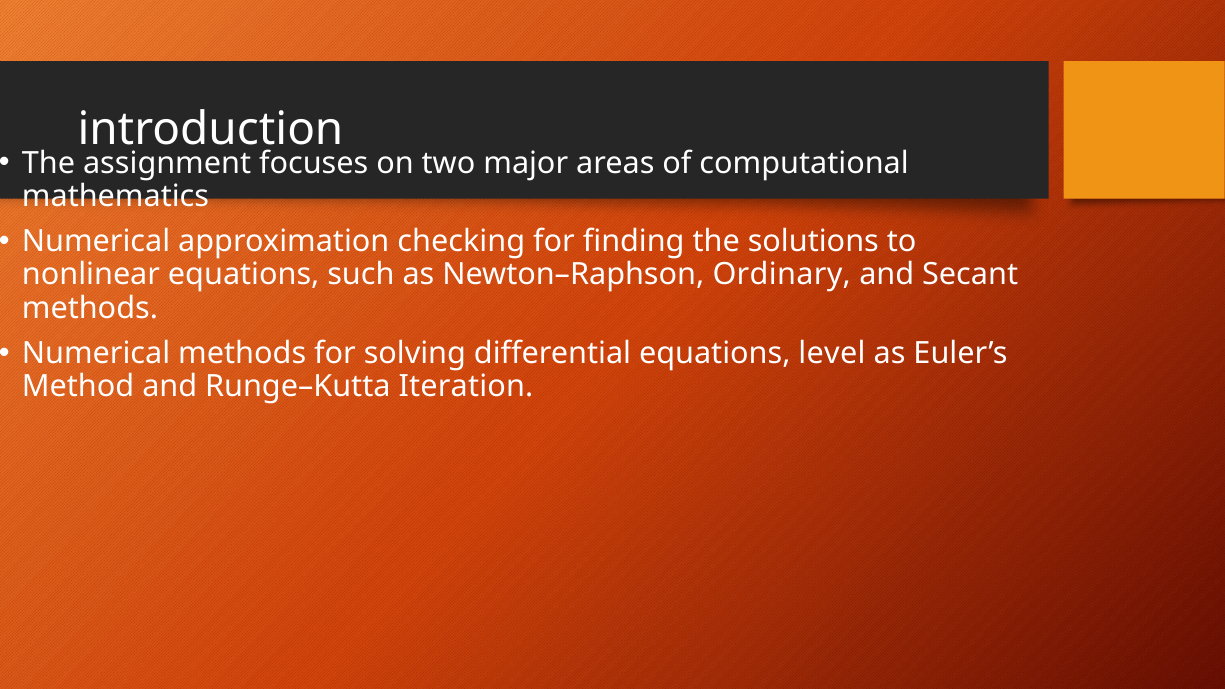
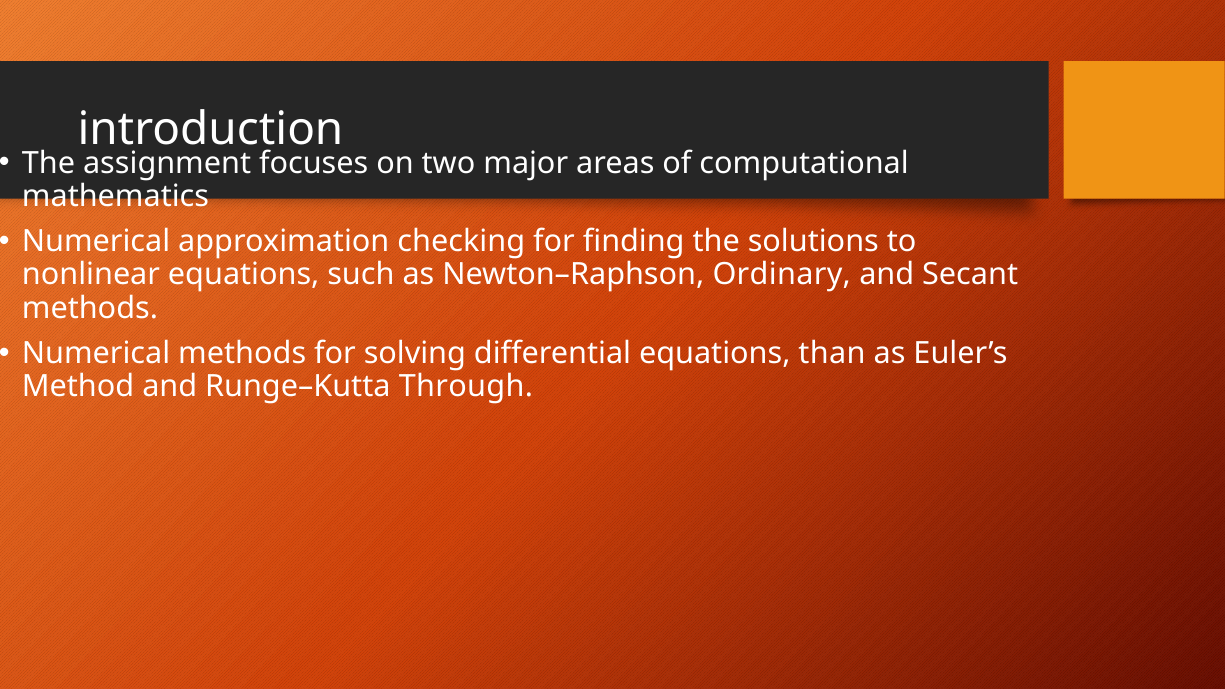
level: level -> than (832, 354)
Iteration: Iteration -> Through (466, 387)
